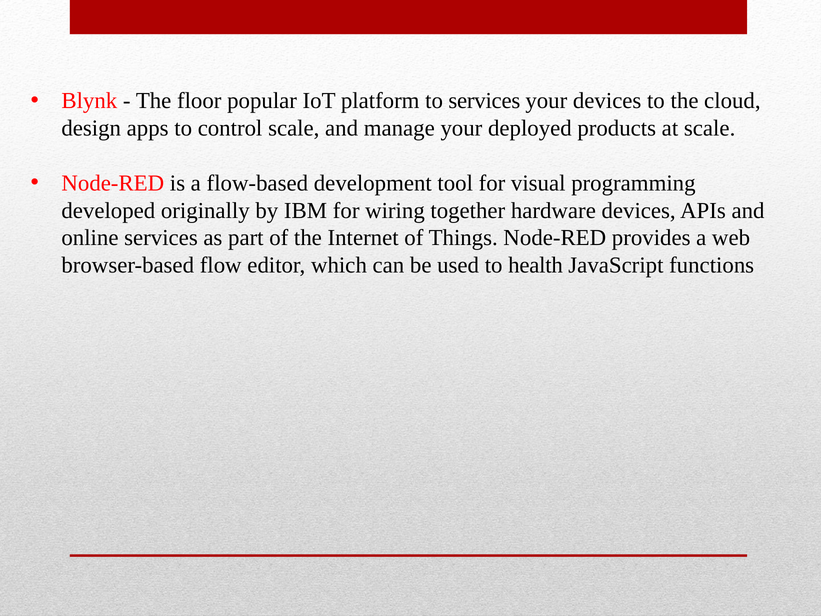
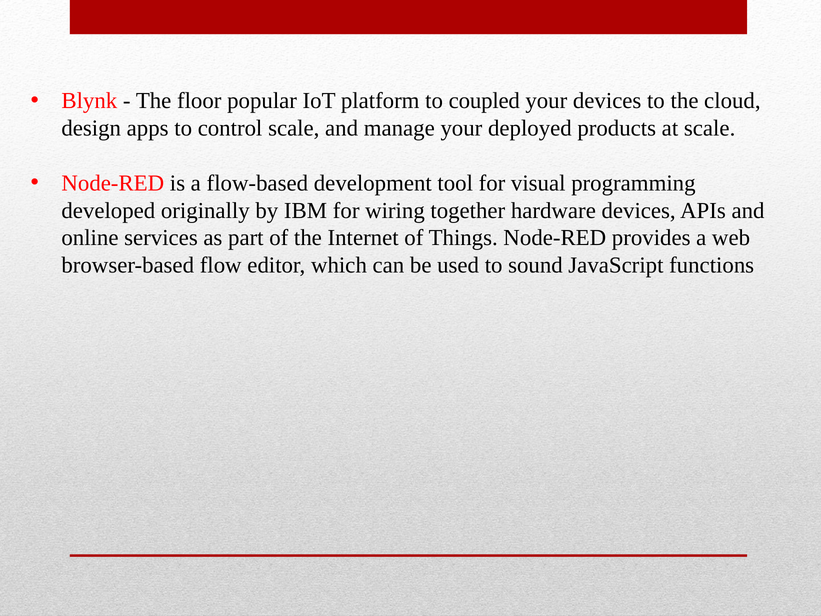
to services: services -> coupled (484, 101)
health: health -> sound (535, 265)
